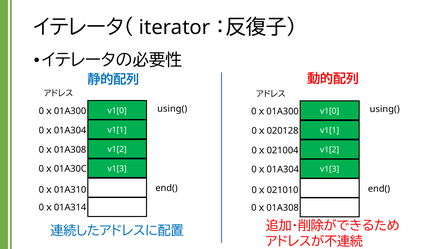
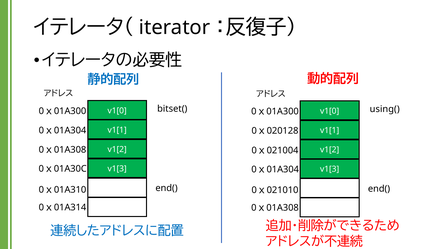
using(: using( -> bitset( (172, 109)
